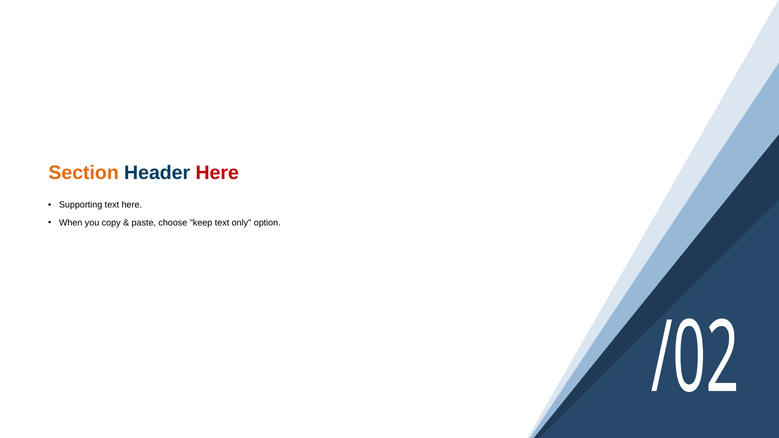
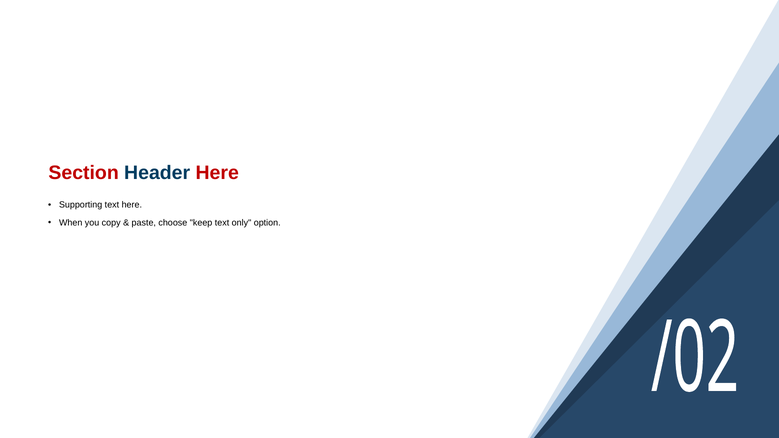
Section colour: orange -> red (84, 173)
